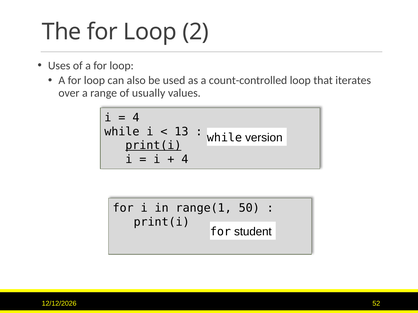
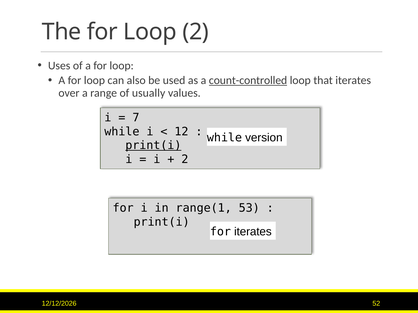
count-controlled underline: none -> present (248, 81)
4: 4 -> 7 (136, 118)
13: 13 -> 12 (181, 132)
4: 4 -> 2 (185, 160)
50: 50 -> 53 (249, 208)
for student: student -> iterates (253, 232)
